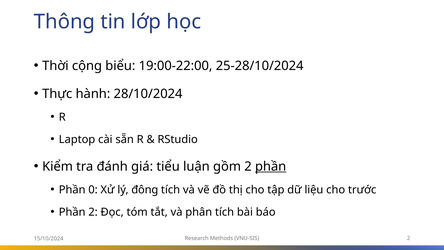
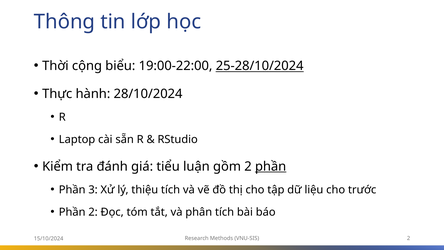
25-28/10/2024 underline: none -> present (260, 66)
0: 0 -> 3 (93, 190)
đông: đông -> thiệu (145, 190)
